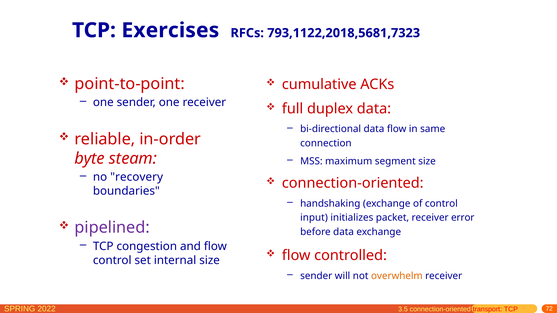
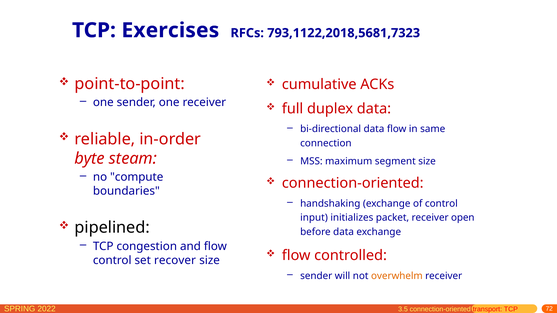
recovery: recovery -> compute (137, 177)
error: error -> open (463, 218)
pipelined colour: purple -> black (112, 228)
internal: internal -> recover (175, 260)
